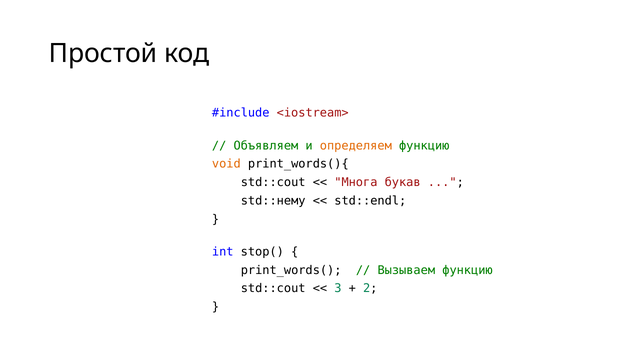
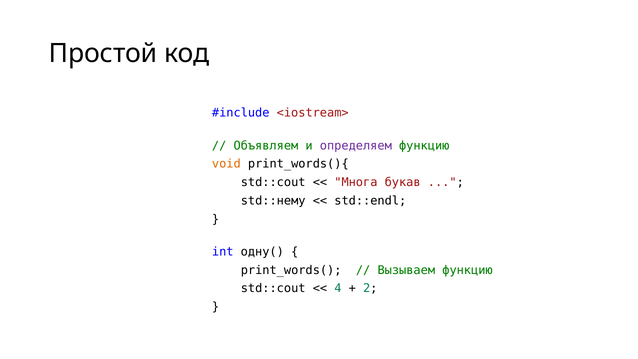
определяем colour: orange -> purple (356, 146)
stop(: stop( -> одну( (262, 252)
3: 3 -> 4 (338, 288)
